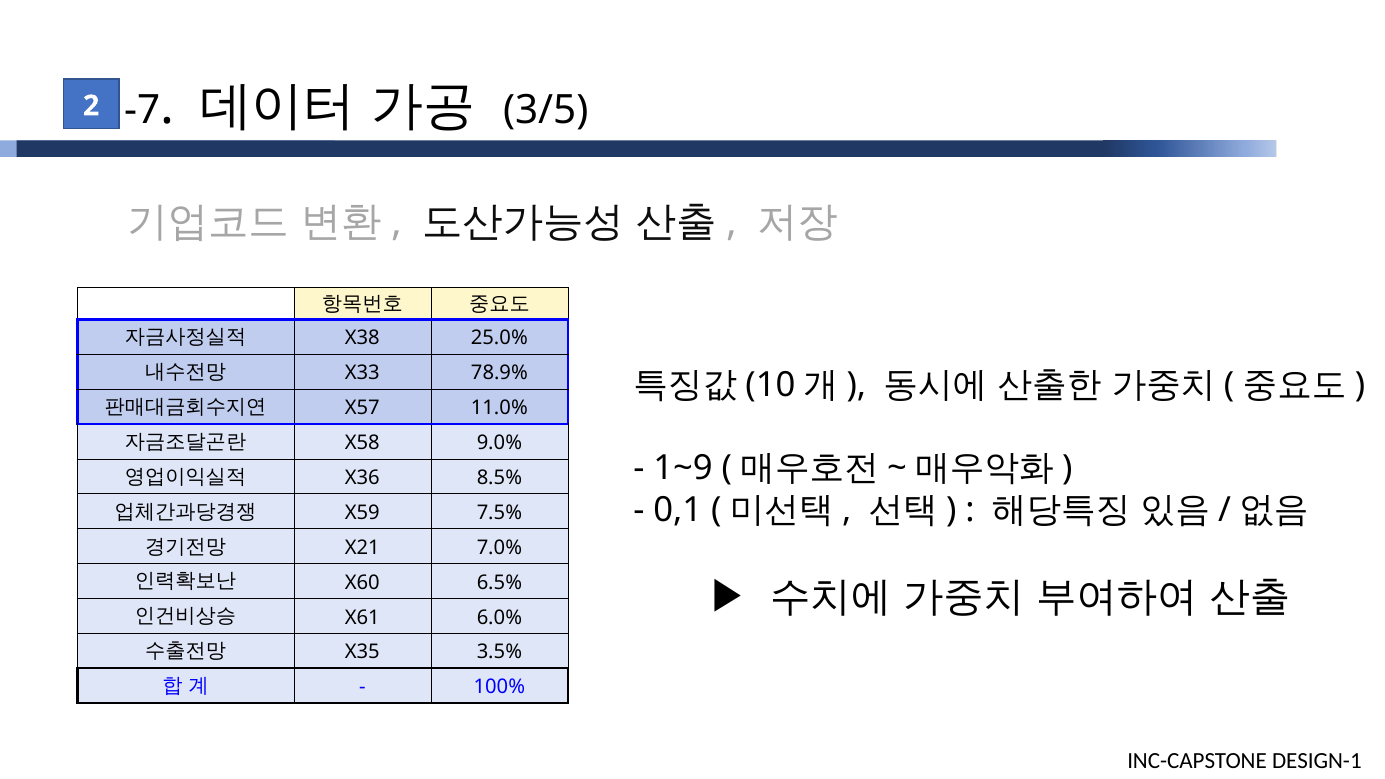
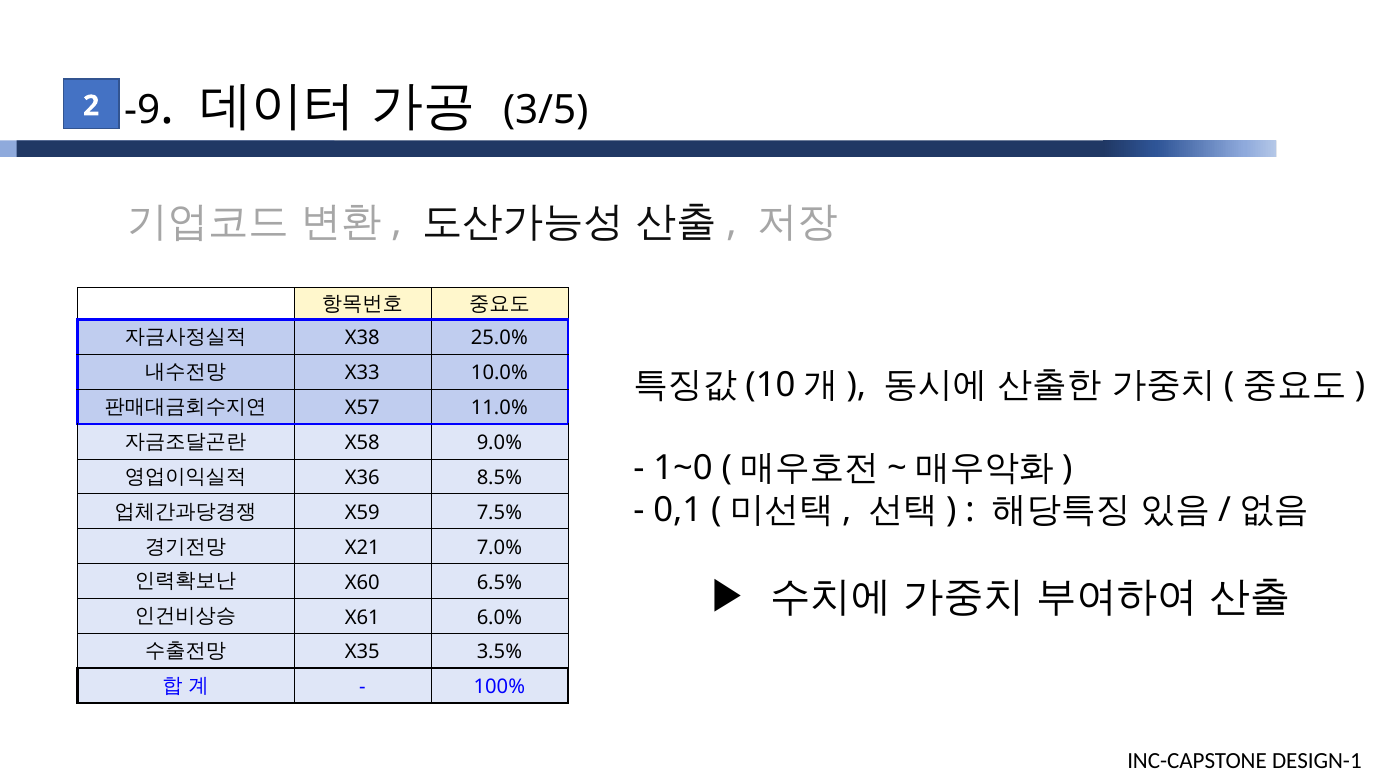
-7: -7 -> -9 (142, 111)
78.9%: 78.9% -> 10.0% (499, 373)
1~9: 1~9 -> 1~0 (683, 468)
